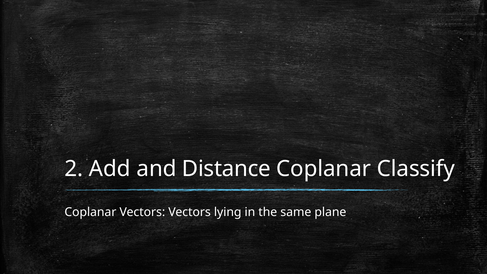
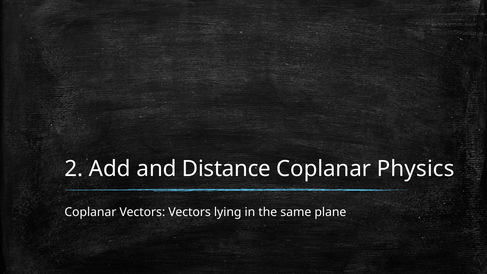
Classify: Classify -> Physics (416, 169)
